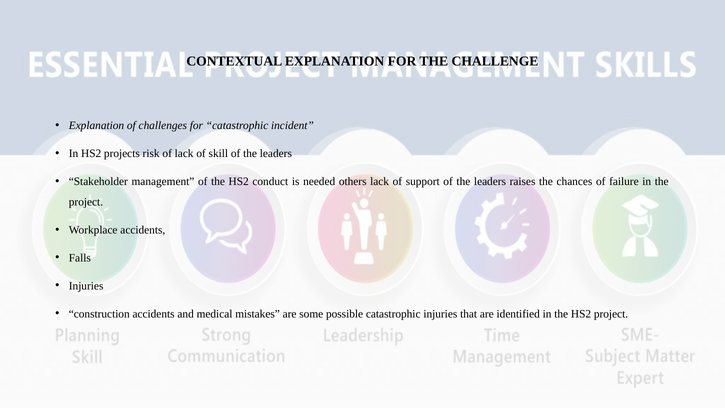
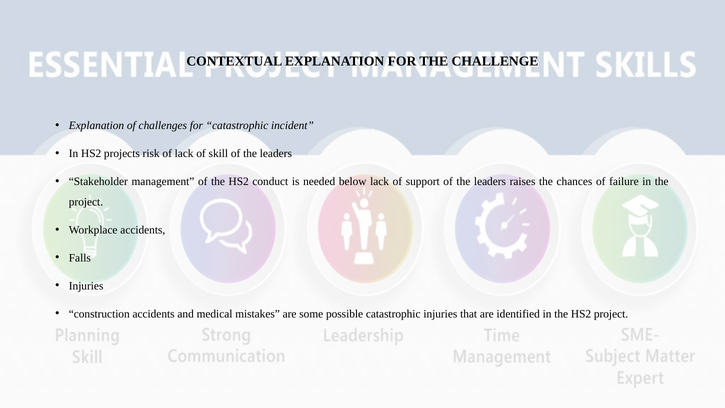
others: others -> below (353, 182)
